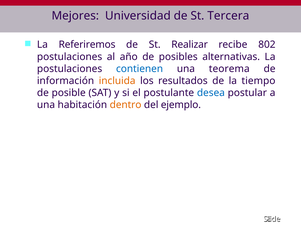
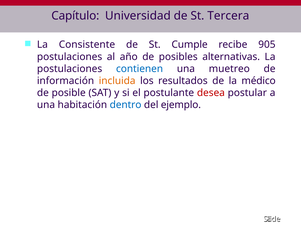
Mejores: Mejores -> Capítulo (75, 16)
Referiremos: Referiremos -> Consistente (87, 45)
Realizar: Realizar -> Cumple (190, 45)
802: 802 -> 905 (267, 45)
teorema: teorema -> muetreo (229, 69)
tiempo: tiempo -> médico (259, 81)
desea colour: blue -> red (211, 93)
dentro colour: orange -> blue (126, 105)
